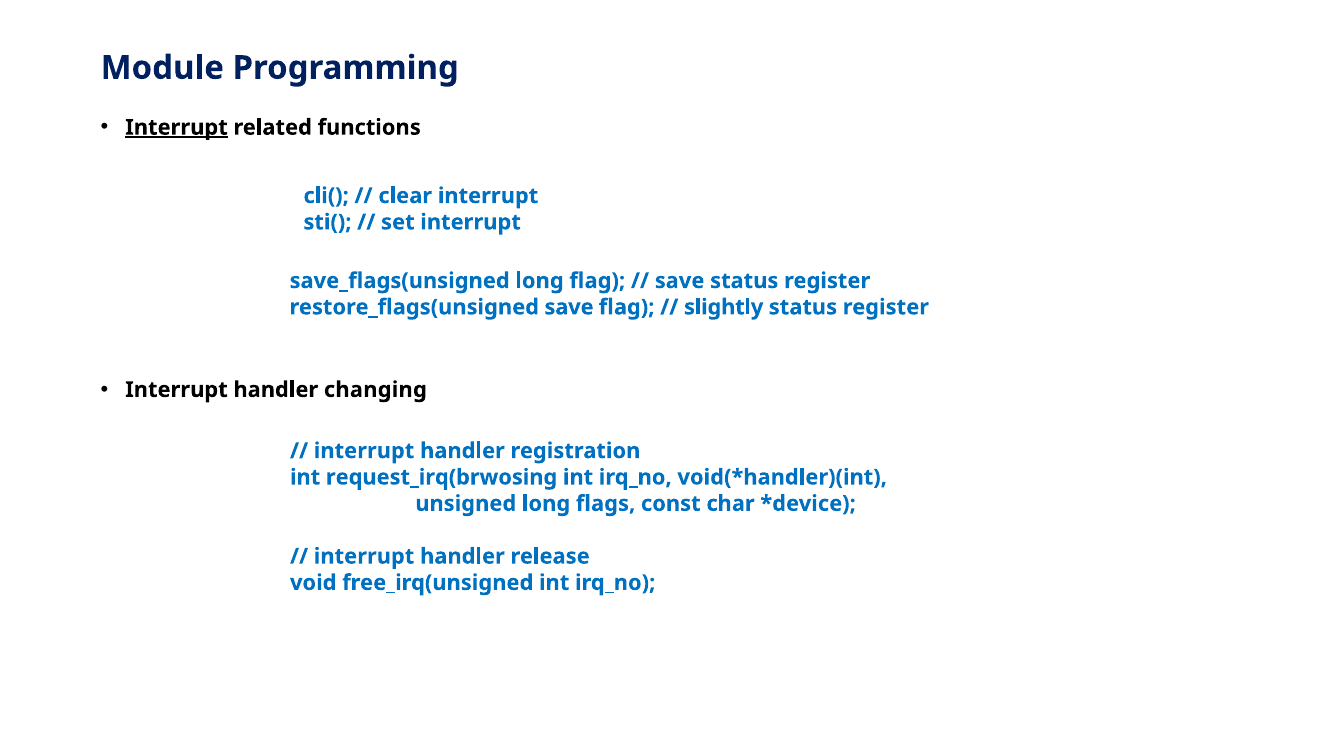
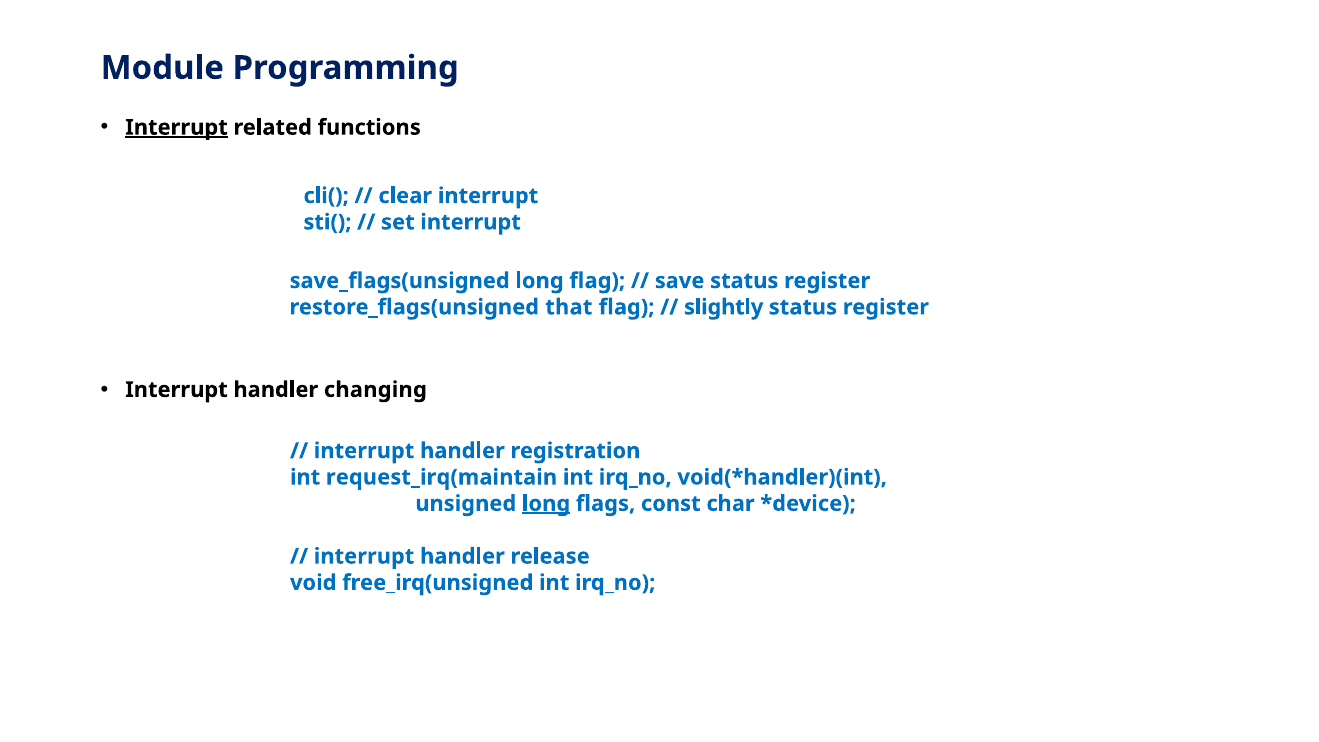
restore_flags(unsigned save: save -> that (569, 307)
request_irq(brwosing: request_irq(brwosing -> request_irq(maintain (441, 477)
long underline: none -> present (546, 504)
